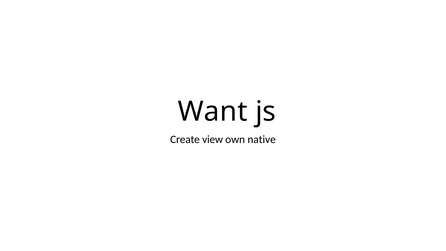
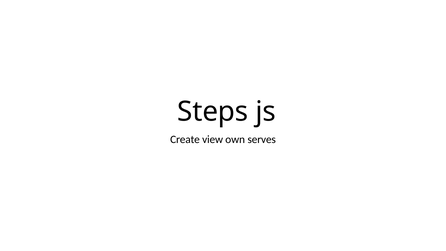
Want: Want -> Steps (213, 111)
native: native -> serves (262, 139)
